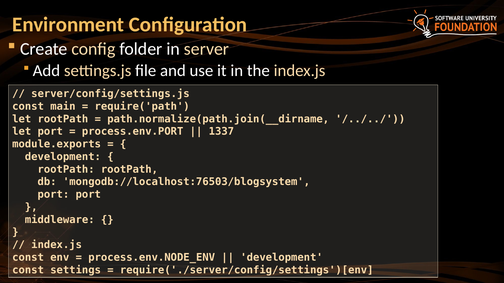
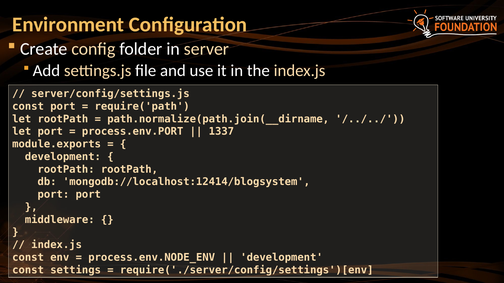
const main: main -> port (63, 107)
mongodb://localhost:76503/blogsystem: mongodb://localhost:76503/blogsystem -> mongodb://localhost:12414/blogsystem (186, 182)
